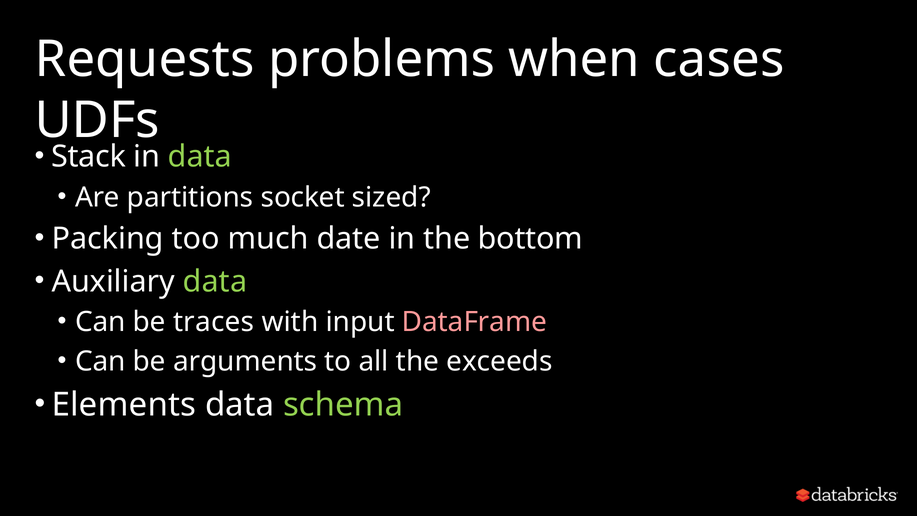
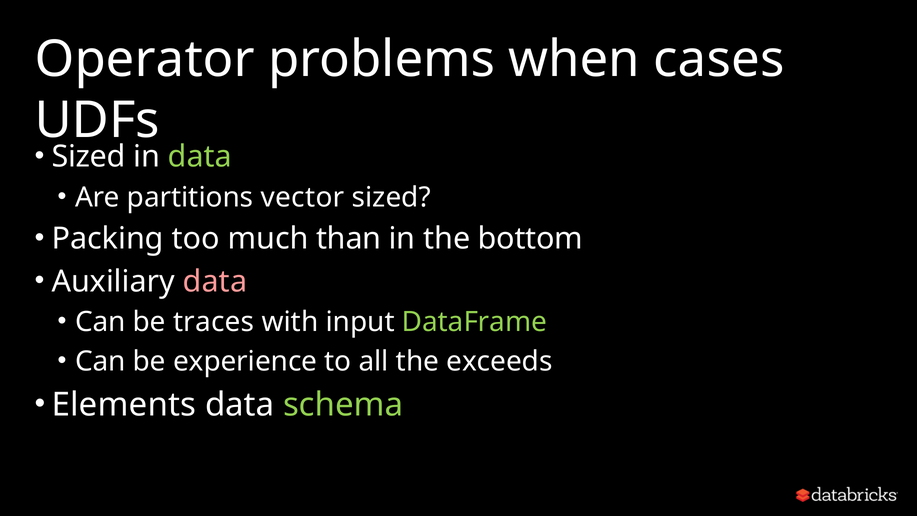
Requests: Requests -> Operator (145, 59)
Stack: Stack -> Sized (89, 157)
socket: socket -> vector (303, 197)
date: date -> than (349, 239)
data colour: light green -> pink (215, 281)
DataFrame colour: pink -> light green (474, 322)
arguments: arguments -> experience (245, 361)
